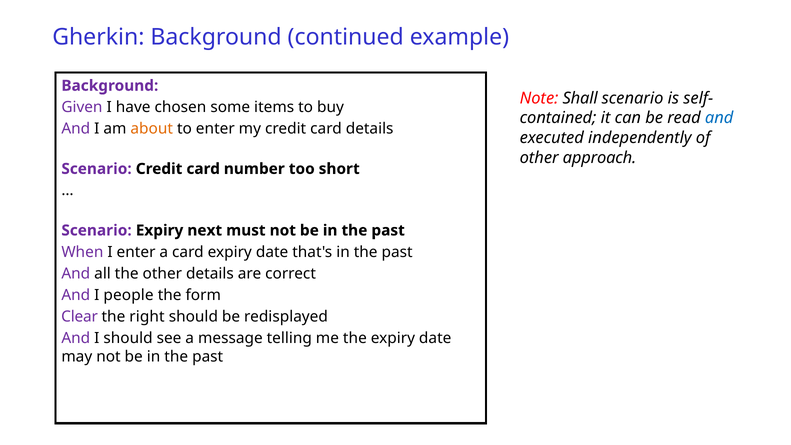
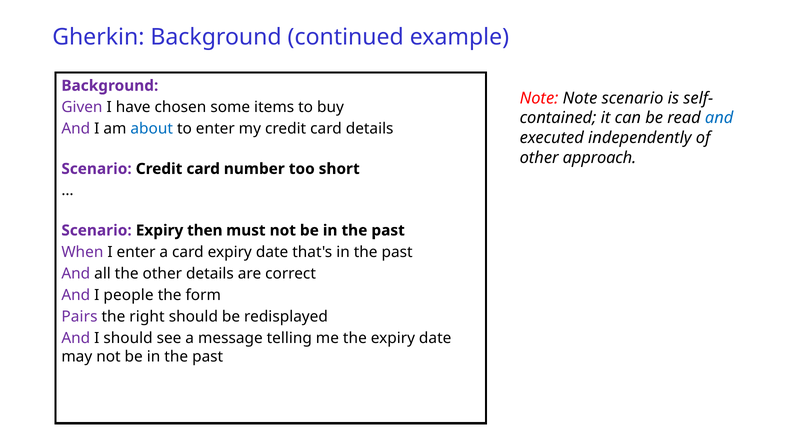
Note Shall: Shall -> Note (580, 98)
about colour: orange -> blue (152, 129)
next: next -> then (205, 230)
Clear: Clear -> Pairs (79, 317)
